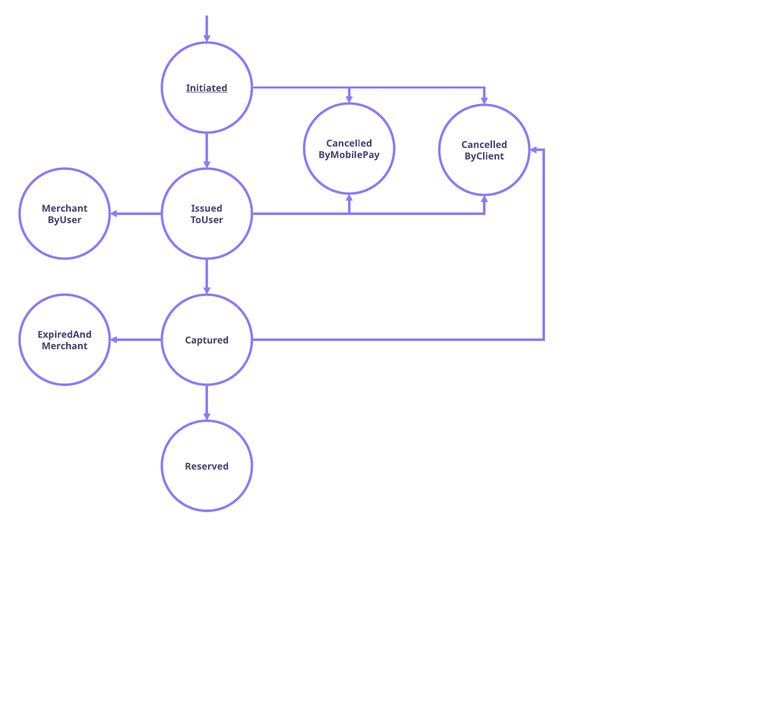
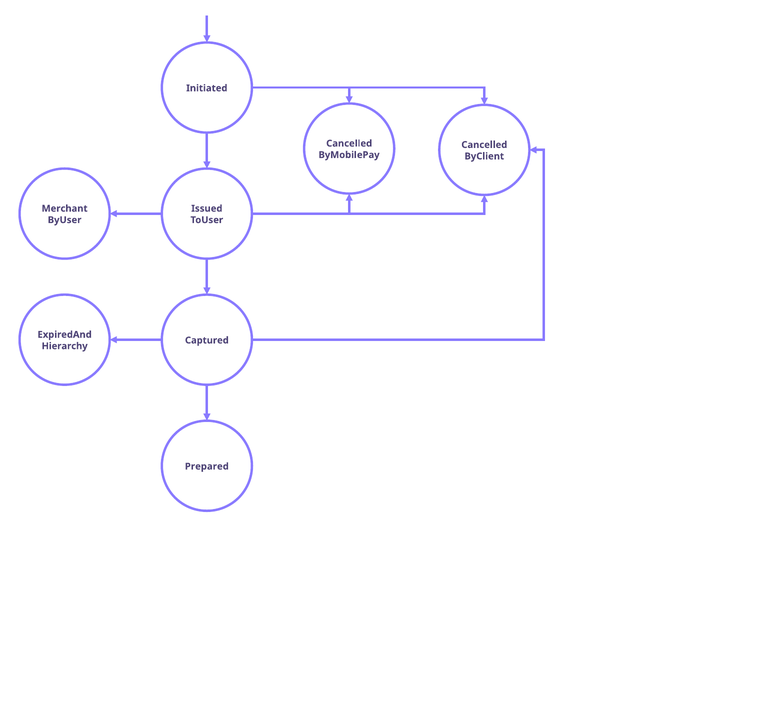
Initiated underline: present -> none (207, 88)
Merchant: Merchant -> Hierarchy (65, 346)
Reserved: Reserved -> Prepared (207, 466)
